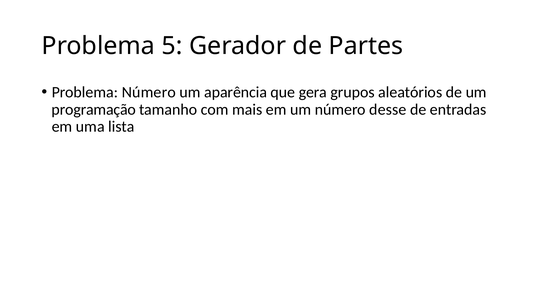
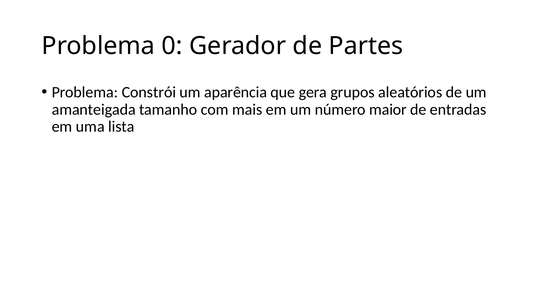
5: 5 -> 0 (172, 46)
Problema Número: Número -> Constrói (149, 92)
programação: programação -> amanteigada (94, 109)
desse: desse -> maior (388, 109)
